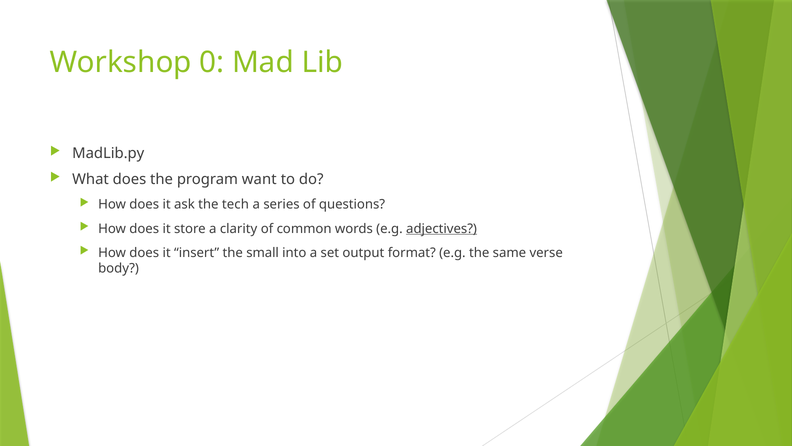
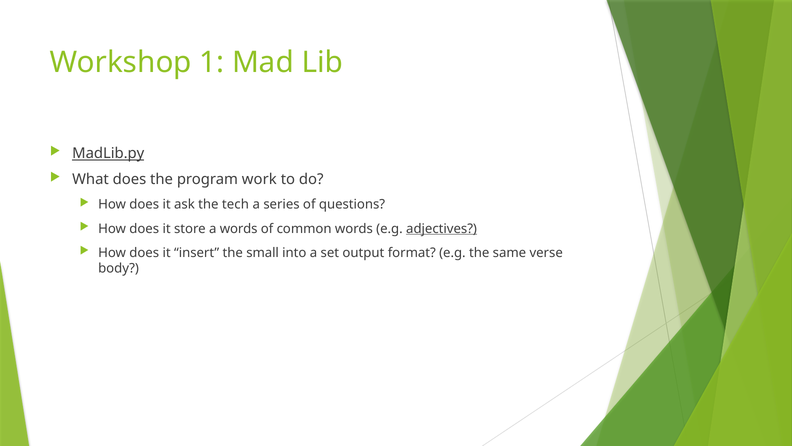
0: 0 -> 1 (212, 62)
MadLib.py underline: none -> present (108, 153)
want: want -> work (259, 179)
a clarity: clarity -> words (239, 228)
